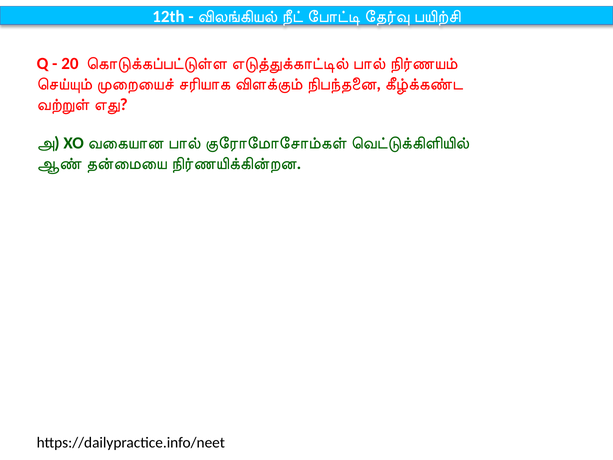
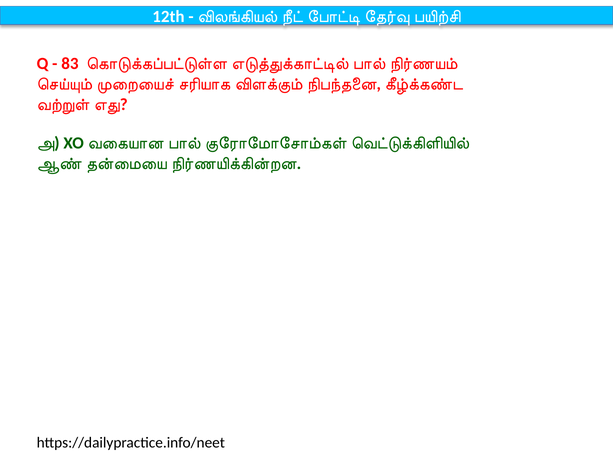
20: 20 -> 83 (70, 63)
